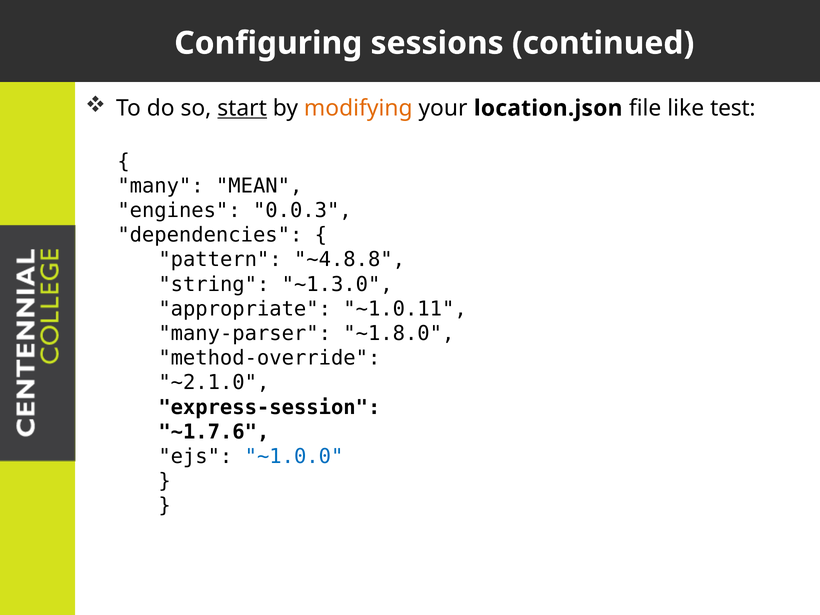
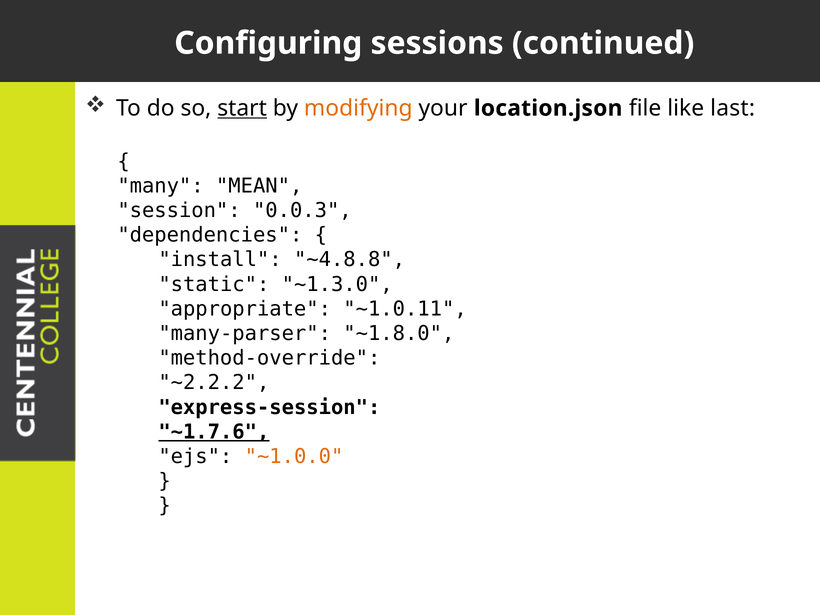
test: test -> last (733, 108)
engines: engines -> session (179, 210)
pattern: pattern -> install (220, 260)
string: string -> static (214, 284)
~2.1.0: ~2.1.0 -> ~2.2.2 (214, 383)
~1.7.6 underline: none -> present (214, 432)
~1.0.0 colour: blue -> orange (294, 456)
